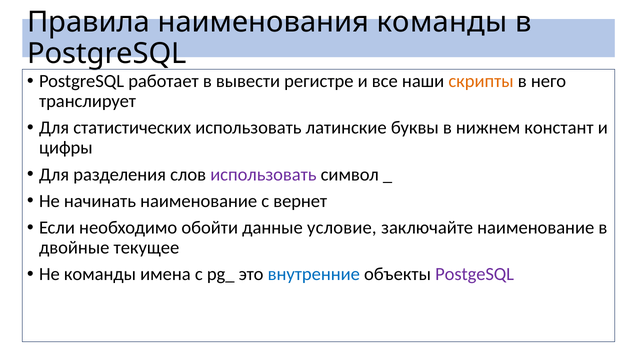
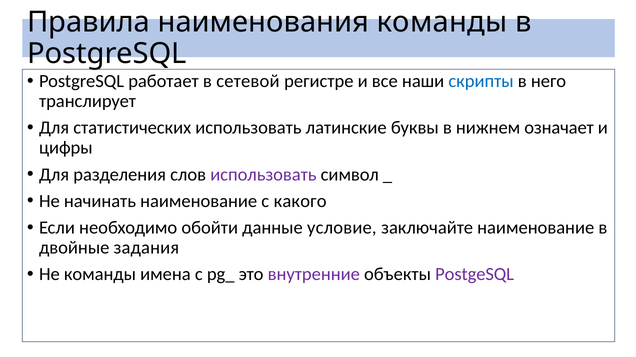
вывести: вывести -> сетевой (248, 81)
скрипты colour: orange -> blue (481, 81)
констант: констант -> означает (559, 128)
вернет: вернет -> какого (300, 202)
текущее: текущее -> задания (146, 248)
внутренние colour: blue -> purple (314, 275)
